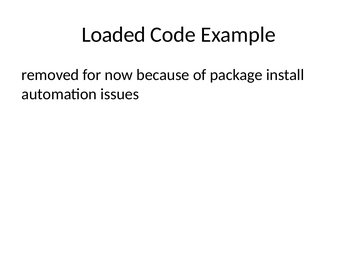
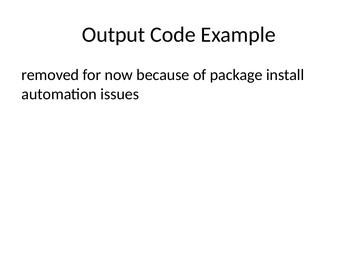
Loaded: Loaded -> Output (114, 35)
